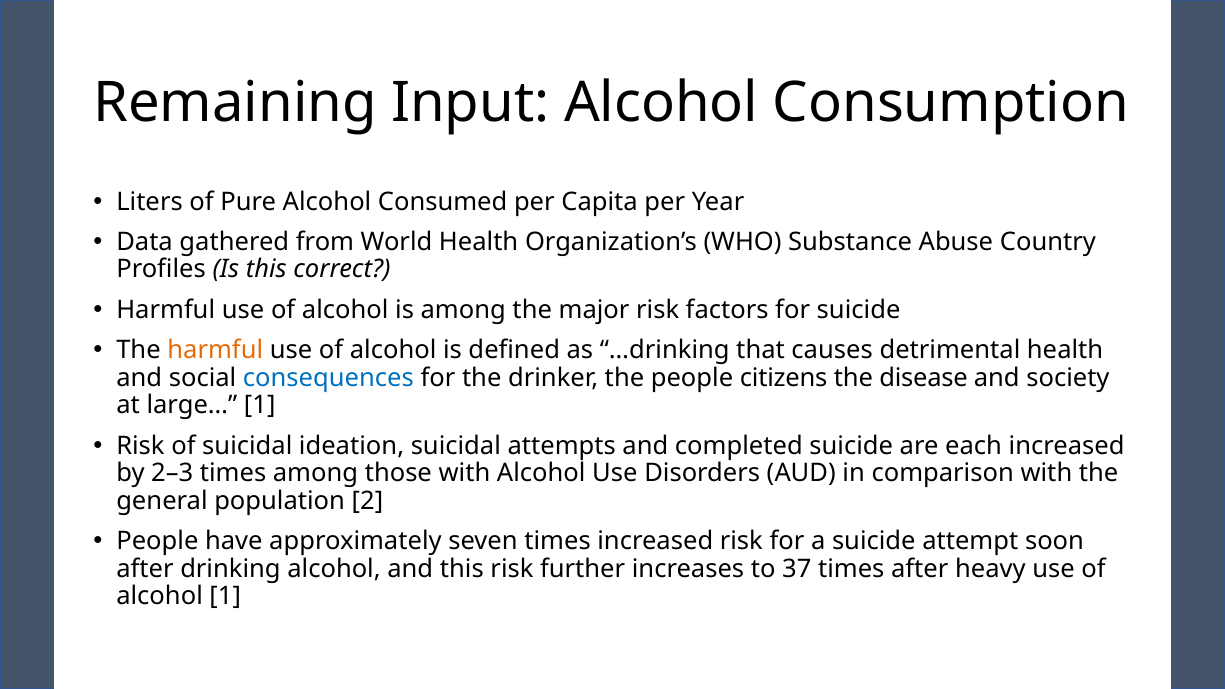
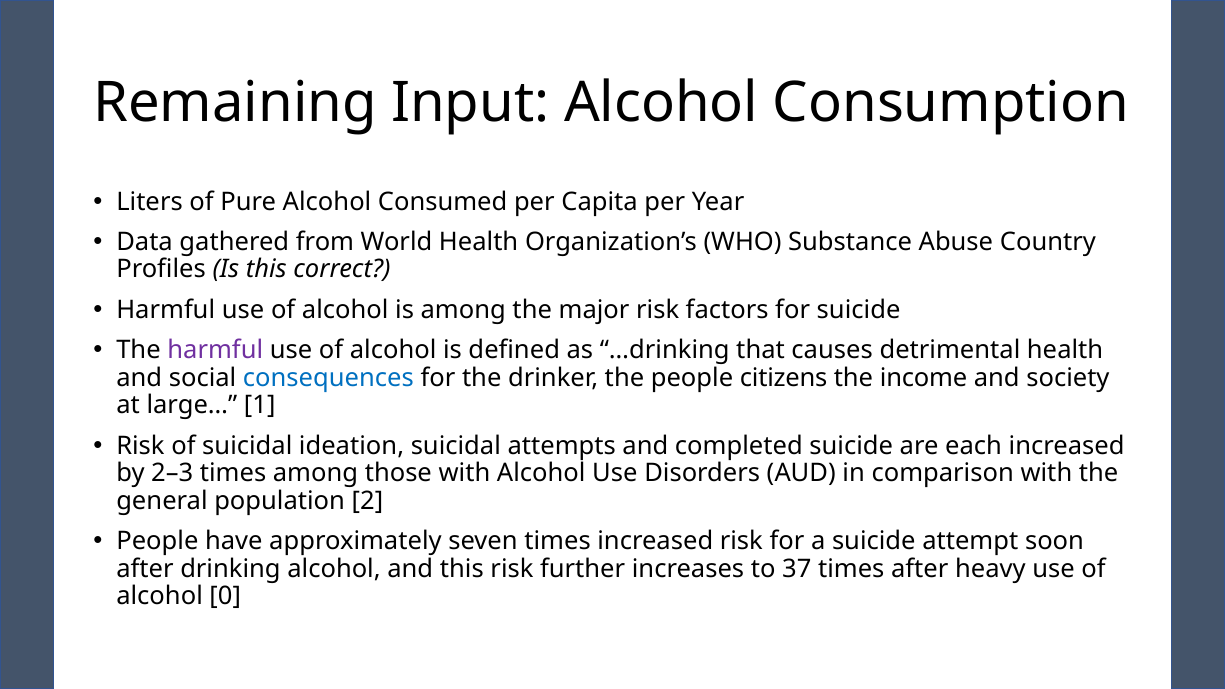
harmful colour: orange -> purple (215, 350)
disease: disease -> income (924, 378)
alcohol 1: 1 -> 0 (225, 596)
